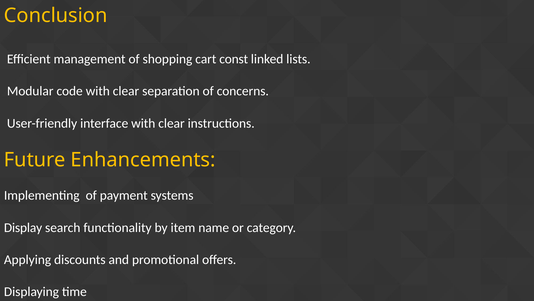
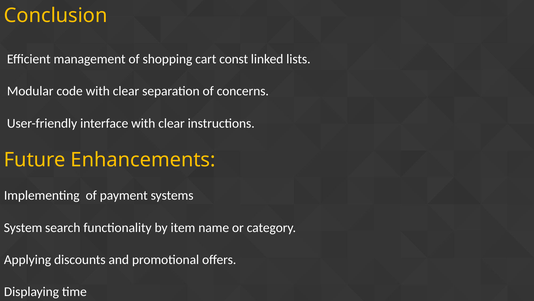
Display: Display -> System (23, 227)
